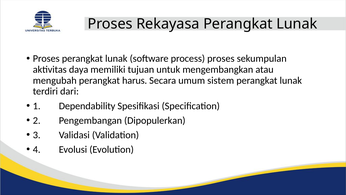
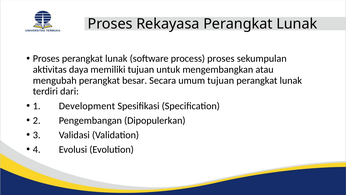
harus: harus -> besar (135, 80)
umum sistem: sistem -> tujuan (221, 80)
Dependability: Dependability -> Development (87, 106)
